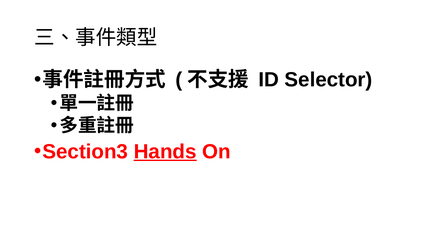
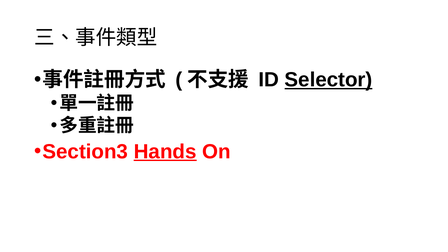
Selector underline: none -> present (329, 80)
